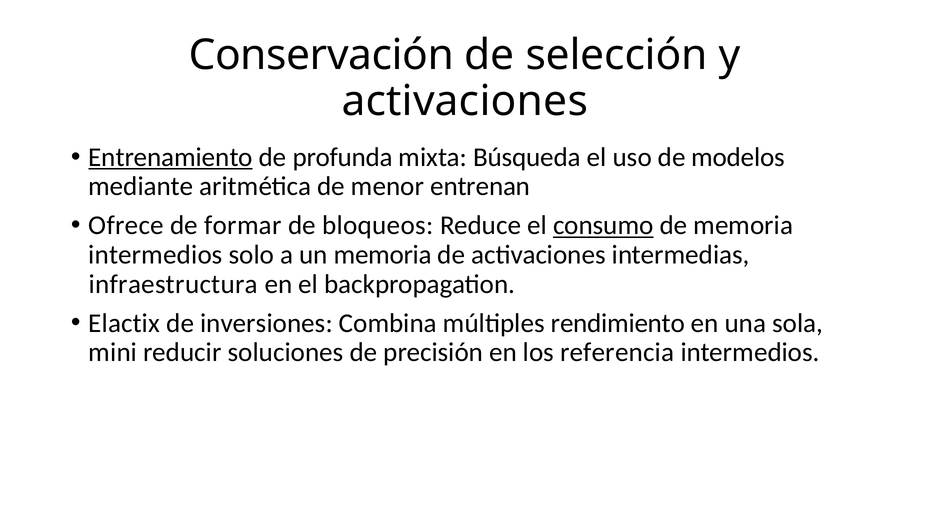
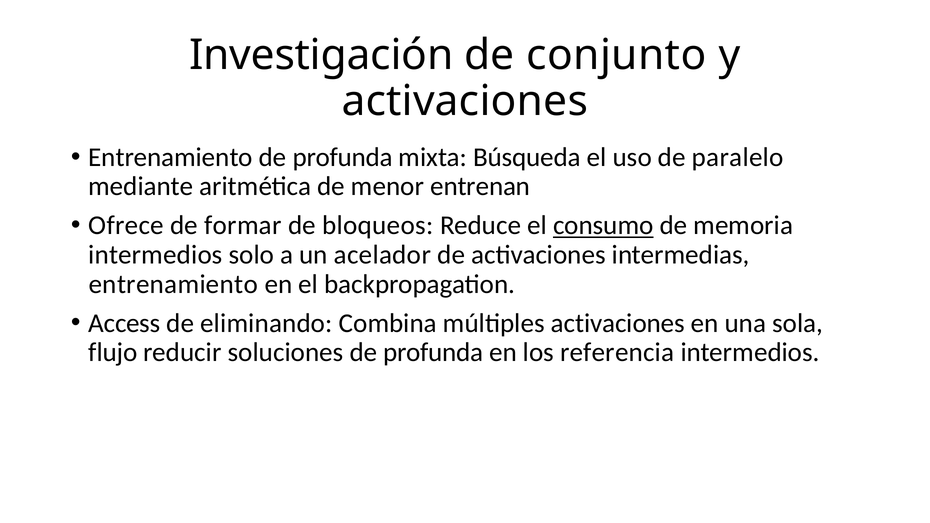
Conservación: Conservación -> Investigación (321, 55)
selección: selección -> conjunto (616, 55)
Entrenamiento underline: present -> none (171, 157)
modelos: modelos -> paralelo (738, 157)
un memoria: memoria -> acelador (382, 255)
infraestructura: infraestructura -> entrenamiento (173, 284)
Elactix: Elactix -> Access (124, 323)
inversiones: inversiones -> eliminando (266, 323)
múltiples rendimiento: rendimiento -> activaciones (618, 323)
mini: mini -> flujo (113, 352)
precisión: precisión -> profunda (433, 352)
